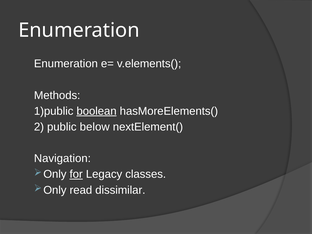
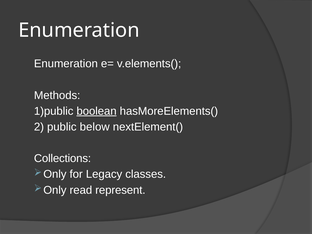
Navigation: Navigation -> Collections (62, 158)
for underline: present -> none (76, 174)
dissimilar: dissimilar -> represent (120, 190)
